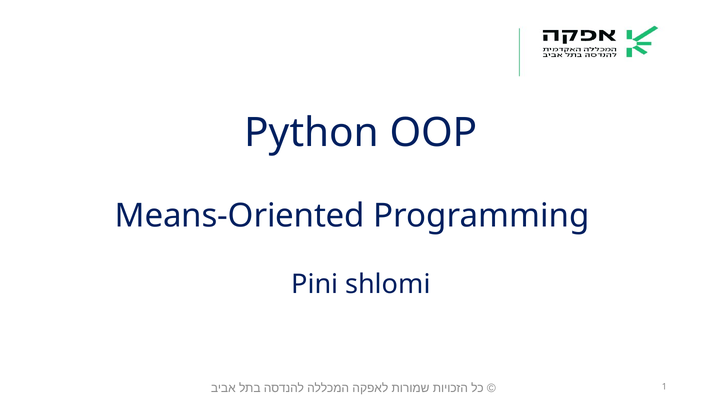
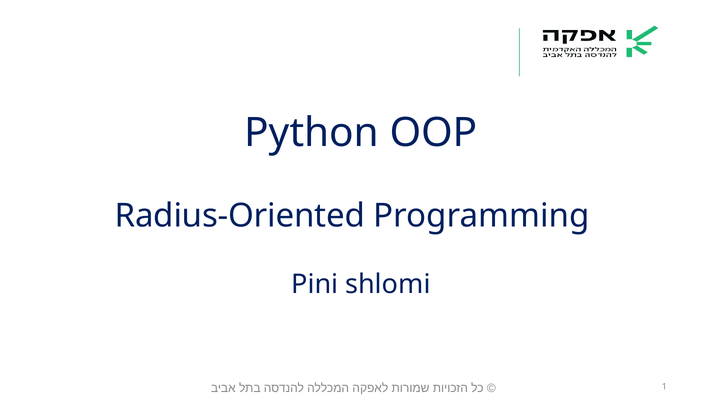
Means-Oriented: Means-Oriented -> Radius-Oriented (240, 216)
